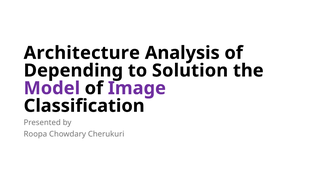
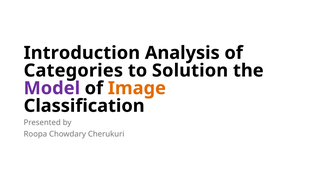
Architecture: Architecture -> Introduction (82, 53)
Depending: Depending -> Categories (73, 71)
Image colour: purple -> orange (137, 88)
